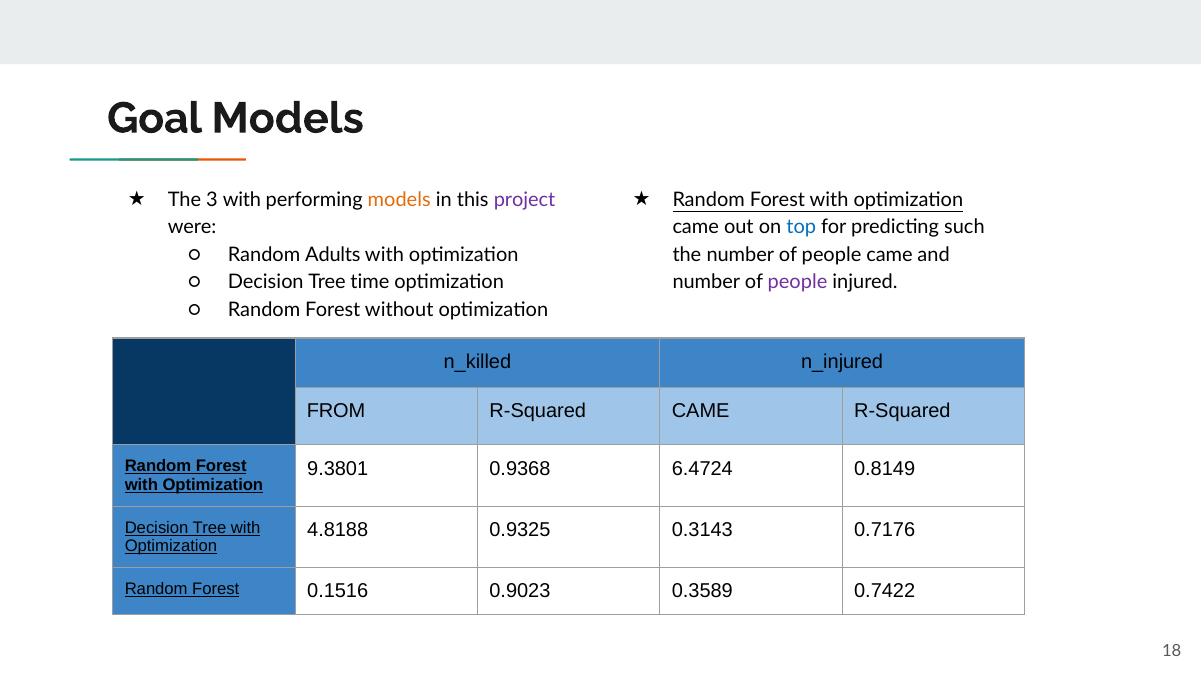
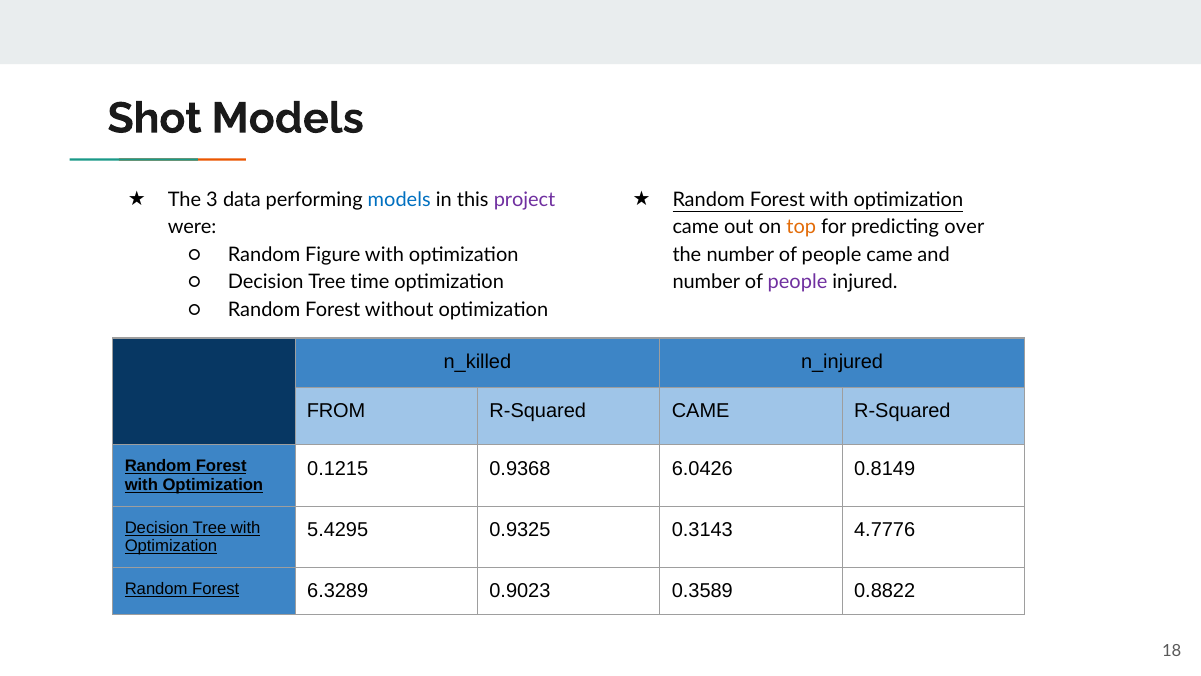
Goal: Goal -> Shot (155, 118)
3 with: with -> data (242, 199)
models colour: orange -> blue (399, 199)
top colour: blue -> orange (801, 227)
such: such -> over (964, 227)
Adults: Adults -> Figure (333, 255)
9.3801: 9.3801 -> 0.1215 (338, 468)
6.4724: 6.4724 -> 6.0426 (702, 468)
4.8188: 4.8188 -> 5.4295 (338, 529)
0.7176: 0.7176 -> 4.7776 (885, 529)
0.1516: 0.1516 -> 6.3289 (338, 591)
0.7422: 0.7422 -> 0.8822 (885, 591)
